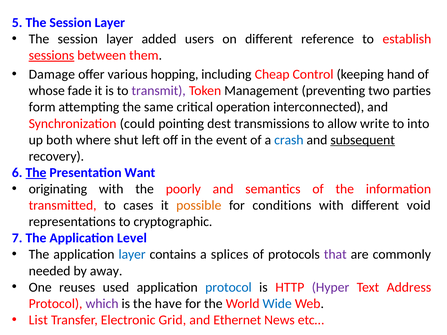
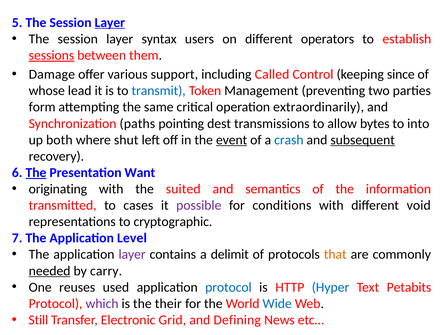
Layer underline: none -> present (110, 23)
added: added -> syntax (159, 39)
reference: reference -> operators (328, 39)
hopping: hopping -> support (174, 74)
Cheap: Cheap -> Called (272, 74)
hand: hand -> since (401, 74)
fade: fade -> lead (80, 91)
transmit colour: purple -> blue (159, 91)
interconnected: interconnected -> extraordinarily (319, 107)
could: could -> paths (137, 124)
write: write -> bytes (375, 124)
event underline: none -> present (232, 140)
poorly: poorly -> suited (183, 189)
possible colour: orange -> purple (199, 206)
layer colour: blue -> purple (132, 255)
splices: splices -> delimit (230, 255)
that colour: purple -> orange (335, 255)
needed underline: none -> present (50, 271)
away: away -> carry (106, 271)
Hyper colour: purple -> blue (331, 287)
Address: Address -> Petabits (409, 287)
have: have -> their (168, 304)
List: List -> Still (38, 320)
Ethernet: Ethernet -> Defining (237, 320)
